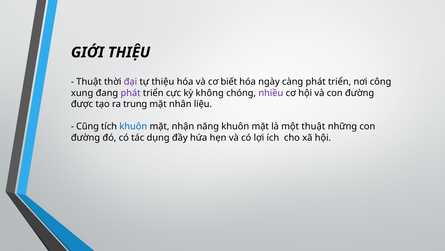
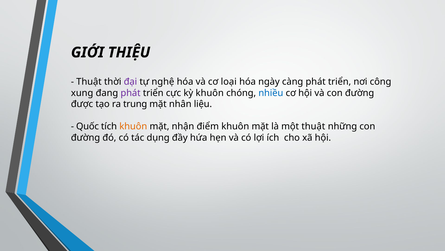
tự thiệu: thiệu -> nghệ (163, 82)
biết: biết -> loại (229, 82)
kỳ không: không -> khuôn (210, 93)
nhiều colour: purple -> blue (271, 93)
Cũng: Cũng -> Quốc (88, 126)
khuôn colour: blue -> orange (133, 126)
năng: năng -> điểm (208, 126)
